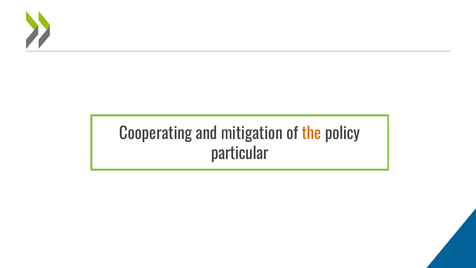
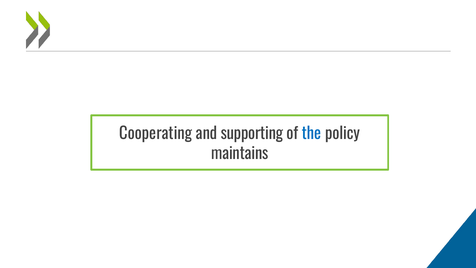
mitigation: mitigation -> supporting (252, 134)
the colour: orange -> blue (312, 134)
particular: particular -> maintains (240, 153)
